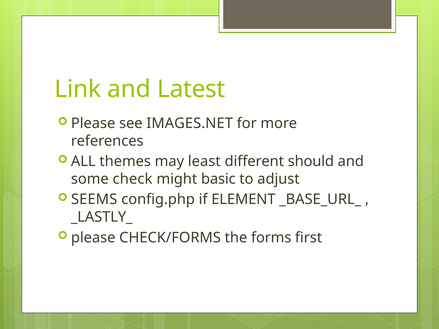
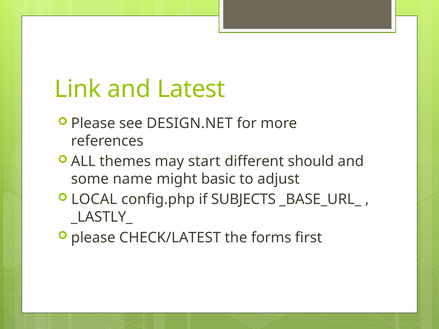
IMAGES.NET: IMAGES.NET -> DESIGN.NET (190, 124)
least: least -> start (204, 162)
check: check -> name (133, 179)
SEEMS: SEEMS -> LOCAL (94, 200)
ELEMENT: ELEMENT -> SUBJECTS (243, 200)
CHECK/FORMS: CHECK/FORMS -> CHECK/LATEST (170, 238)
